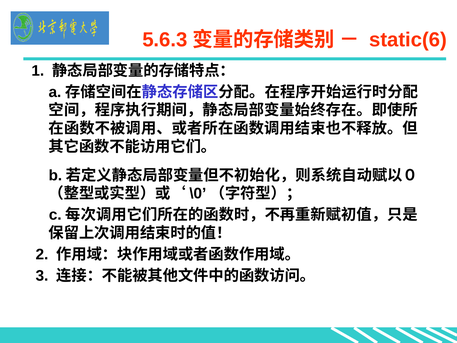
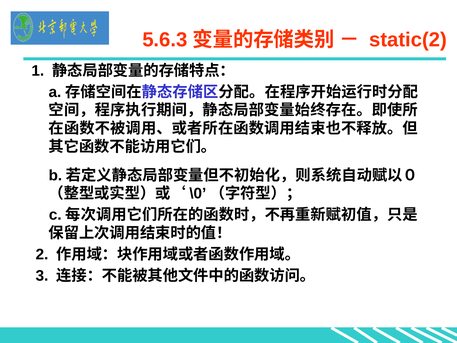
static(6: static(6 -> static(2 (408, 40)
